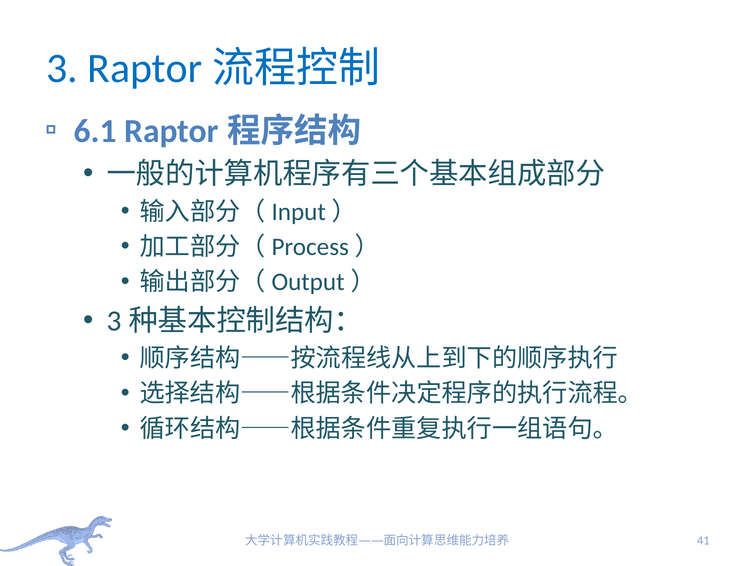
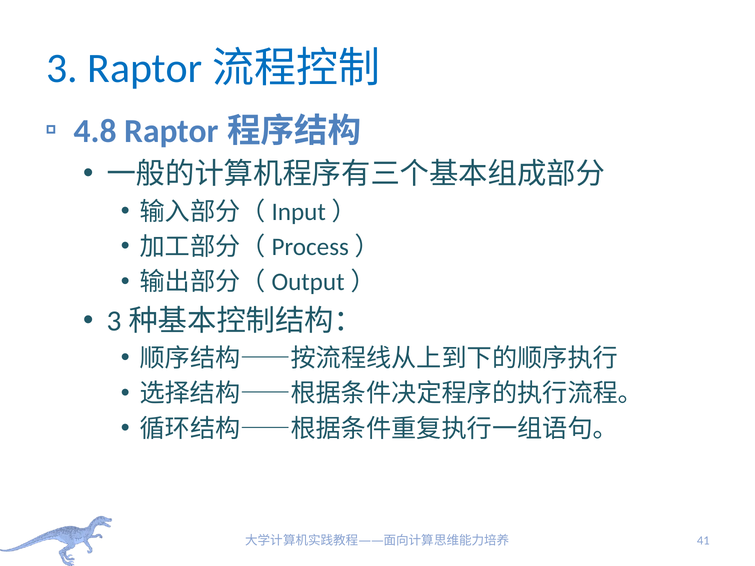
6.1: 6.1 -> 4.8 (95, 131)
